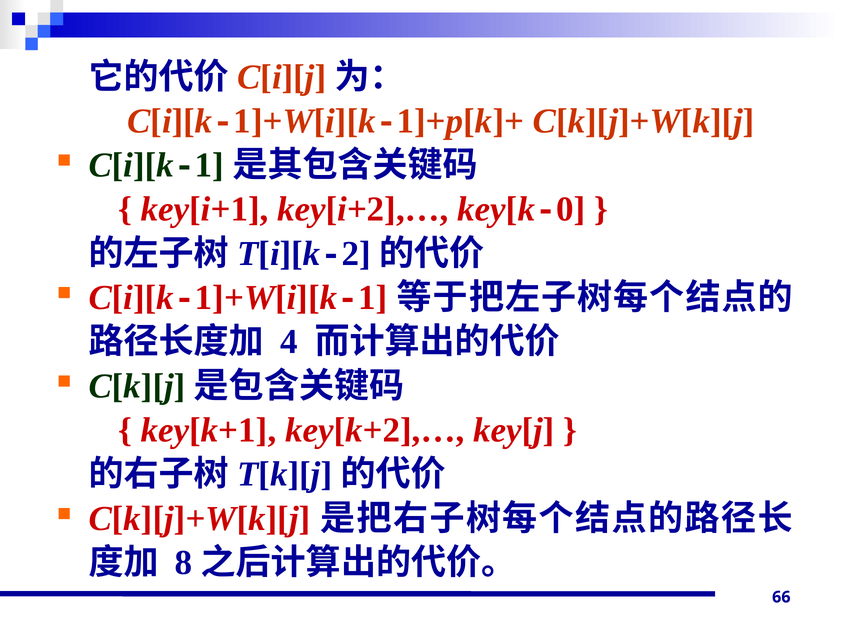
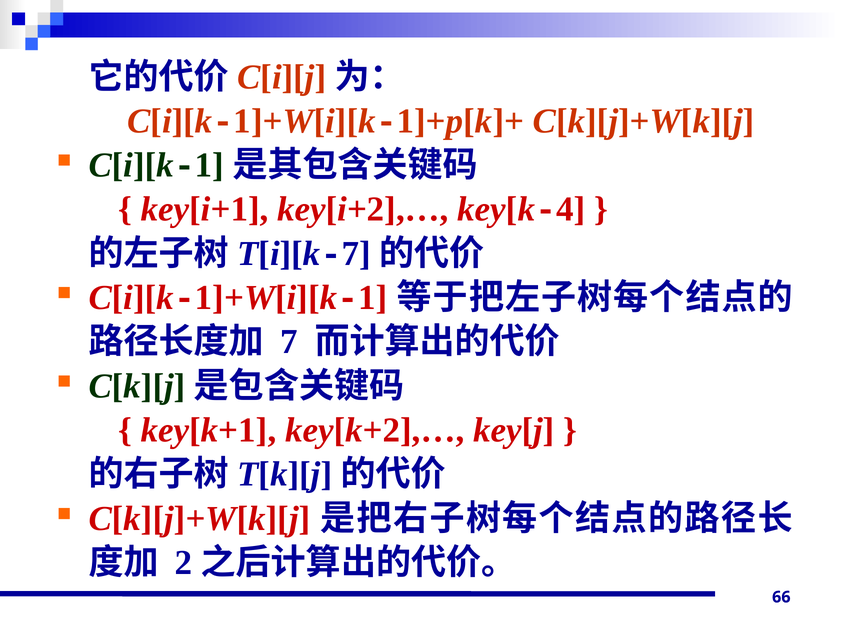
0: 0 -> 4 (571, 209)
2: 2 -> 7 (356, 253)
4: 4 -> 7 (289, 342)
8: 8 -> 2 (184, 562)
